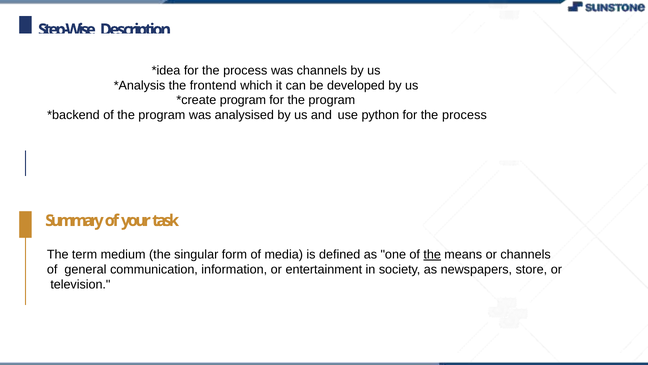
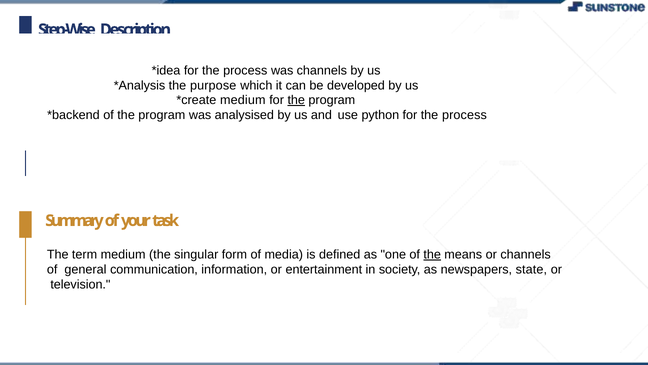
frontend: frontend -> purpose (213, 86)
program: program -> medium (243, 100)
the underline: none -> present (296, 100)
store: store -> state (531, 269)
